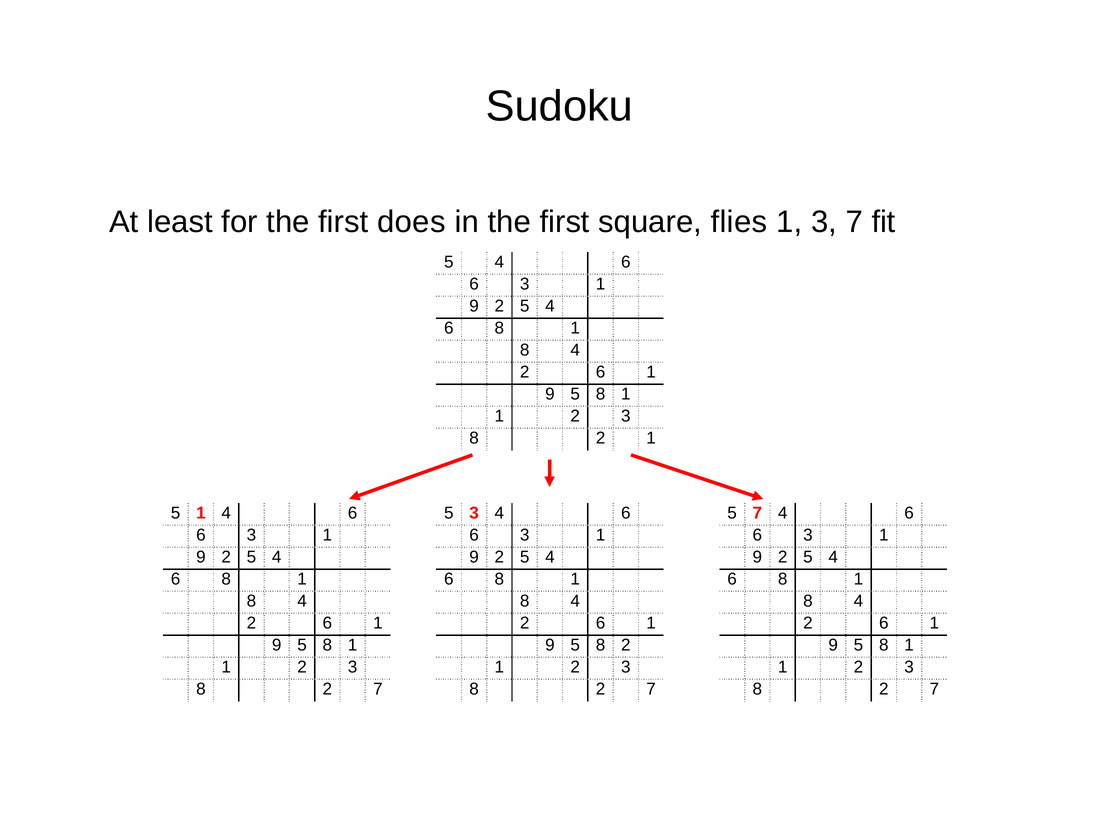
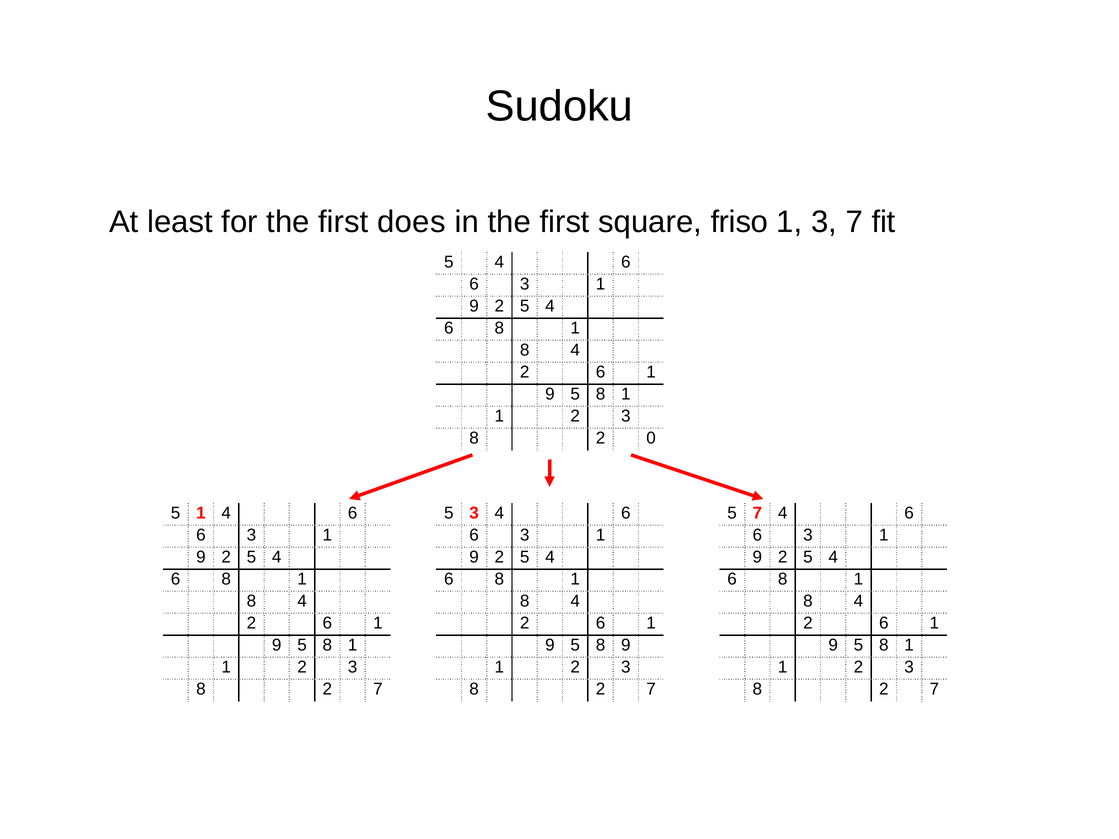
flies: flies -> friso (739, 222)
1: 1 -> 0 (651, 438)
5 8 2: 2 -> 9 (626, 645)
